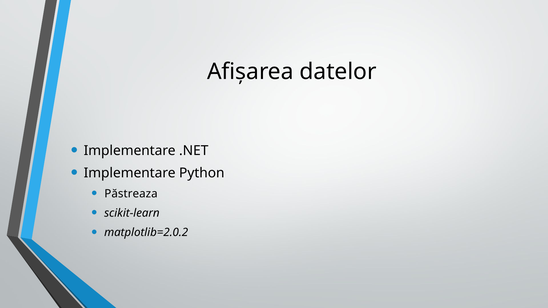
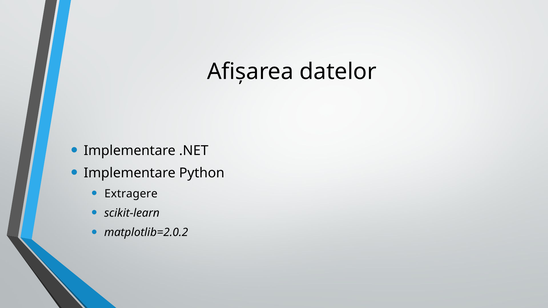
Păstreaza: Păstreaza -> Extragere (131, 194)
